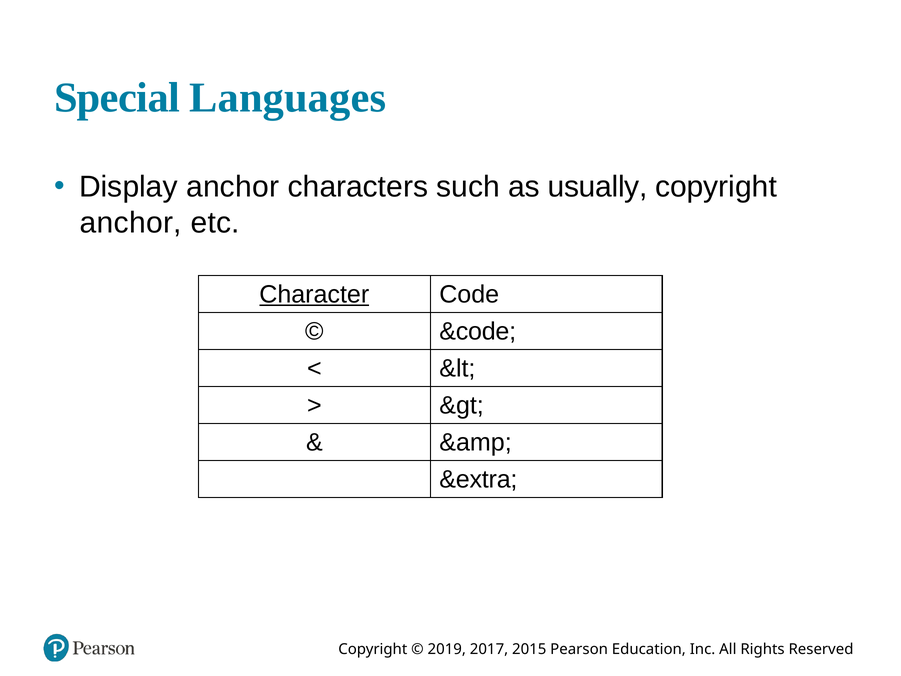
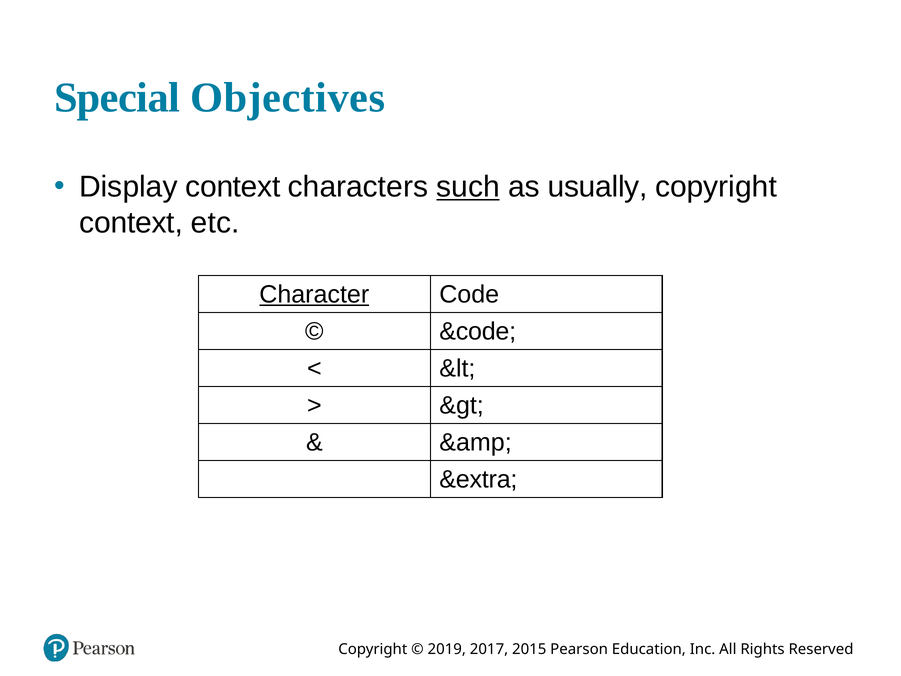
Languages: Languages -> Objectives (288, 98)
Display anchor: anchor -> context (233, 187)
such underline: none -> present (468, 187)
anchor: anchor -> context (131, 223)
